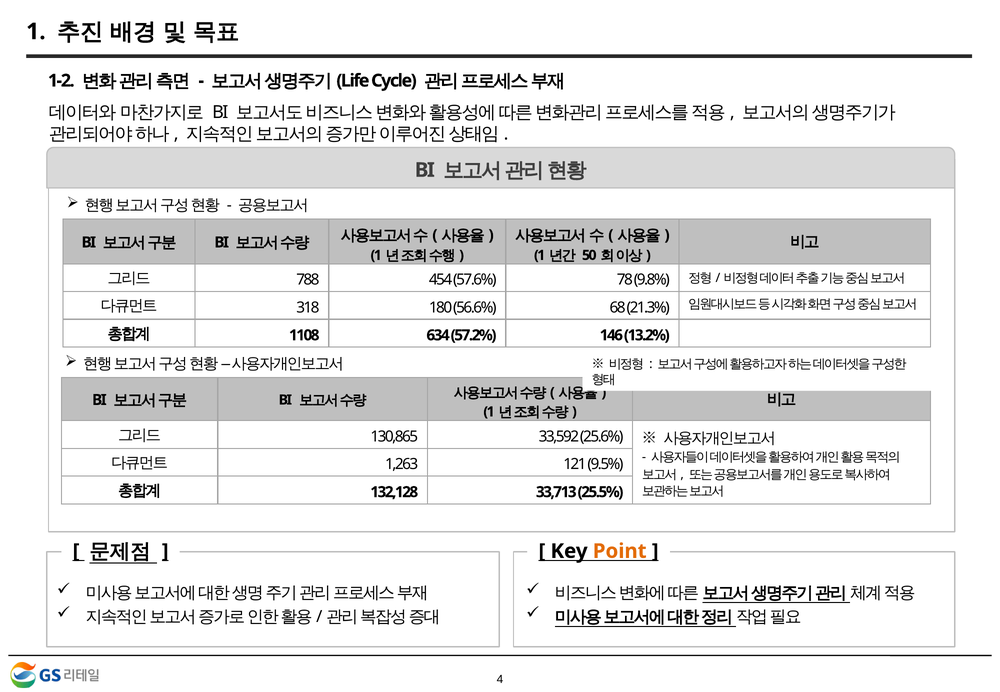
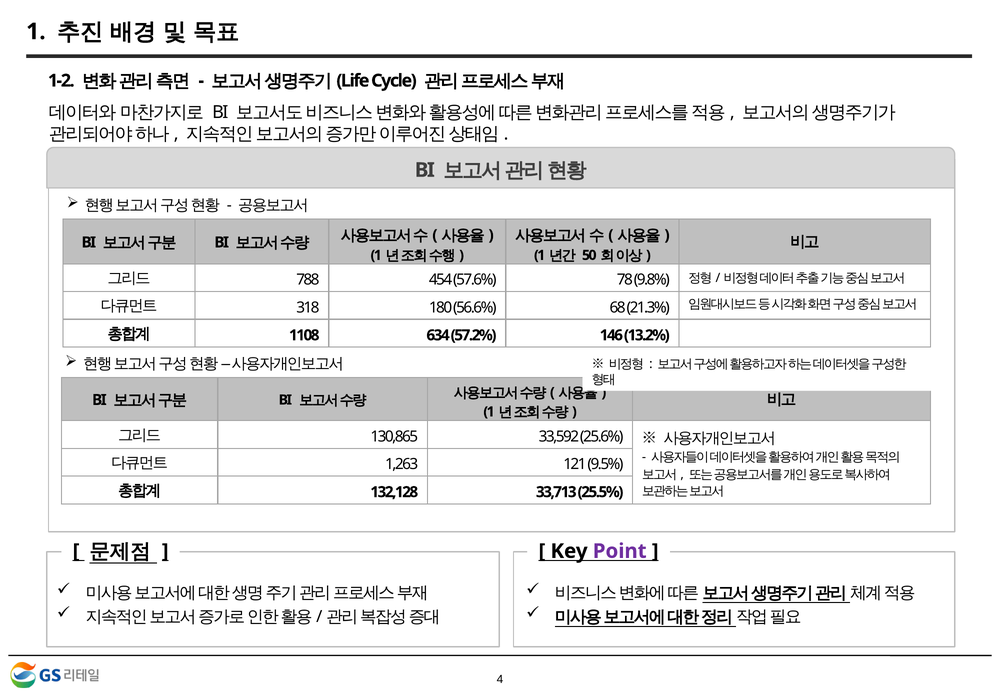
Point colour: orange -> purple (620, 551)
